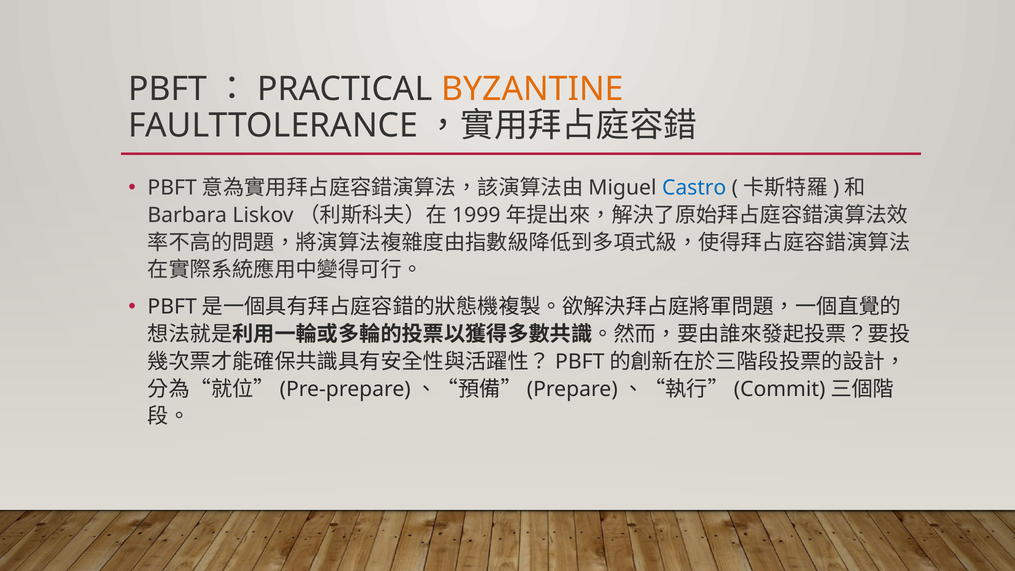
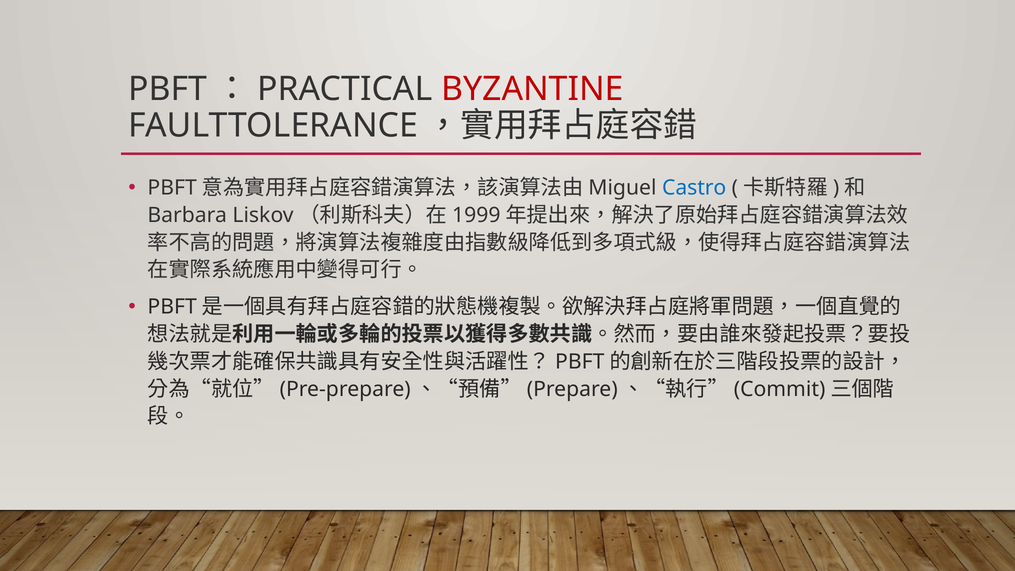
BYZANTINE colour: orange -> red (532, 89)
